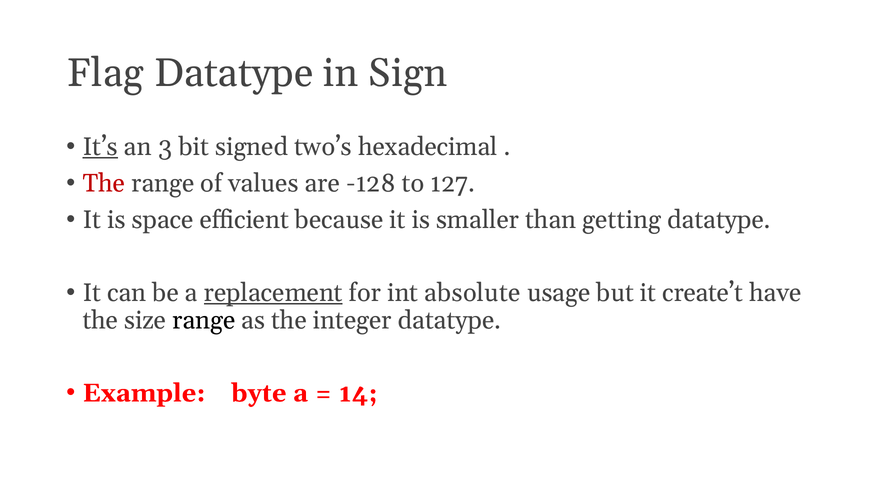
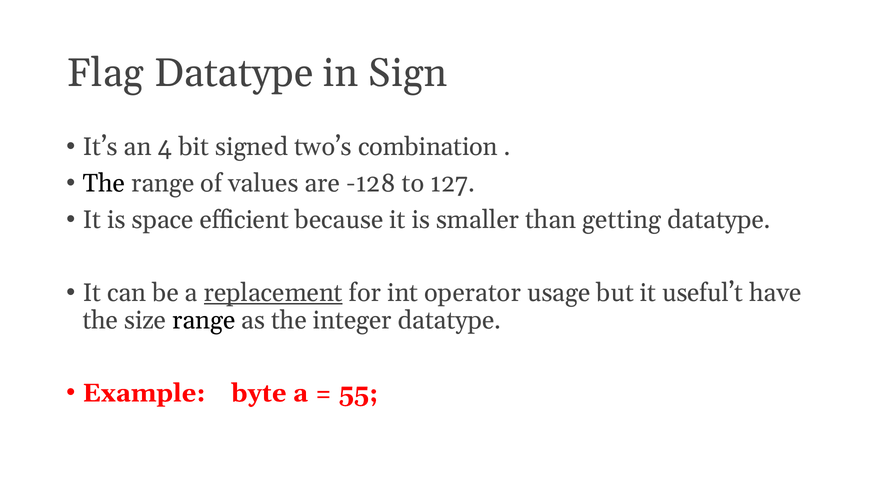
It’s underline: present -> none (100, 147)
3: 3 -> 4 (165, 147)
hexadecimal: hexadecimal -> combination (428, 147)
The colour: red -> black (104, 183)
absolute: absolute -> operator (473, 293)
create’t: create’t -> useful’t (703, 293)
14: 14 -> 55 (359, 393)
